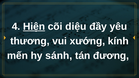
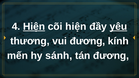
cõi diệu: diệu -> hiện (76, 27)
yêu underline: none -> present (118, 27)
vui xướng: xướng -> đương (87, 41)
